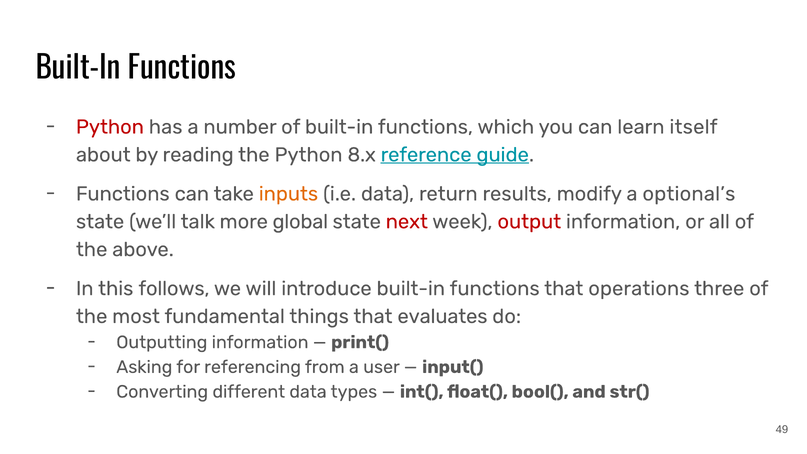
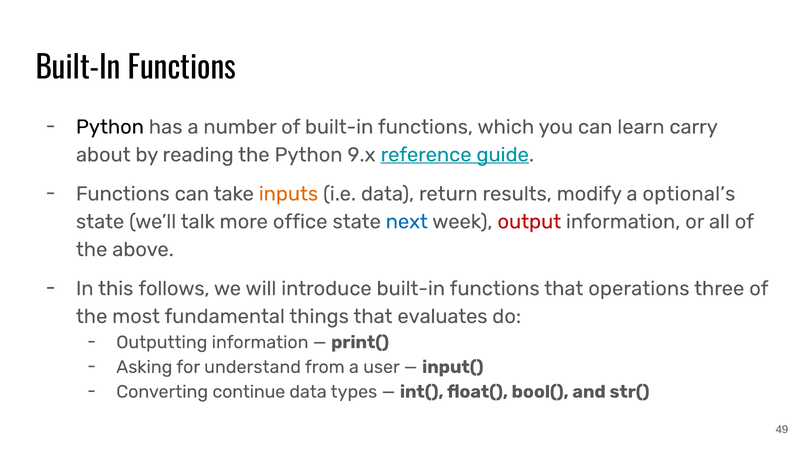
Python colour: red -> black (110, 127)
itself: itself -> carry (694, 127)
8.x: 8.x -> 9.x (361, 155)
global: global -> office (300, 222)
next colour: red -> blue (407, 222)
referencing: referencing -> understand (253, 367)
different: different -> continue (249, 392)
